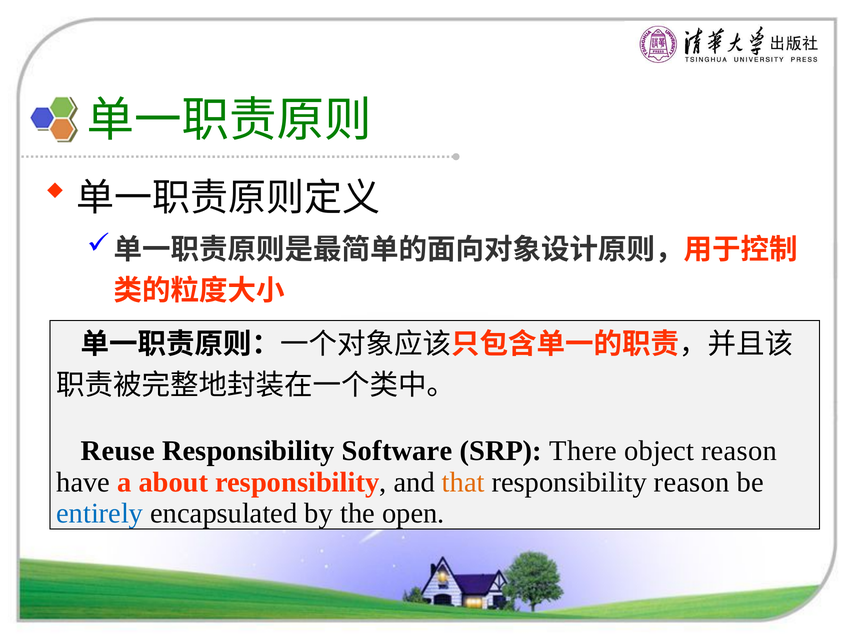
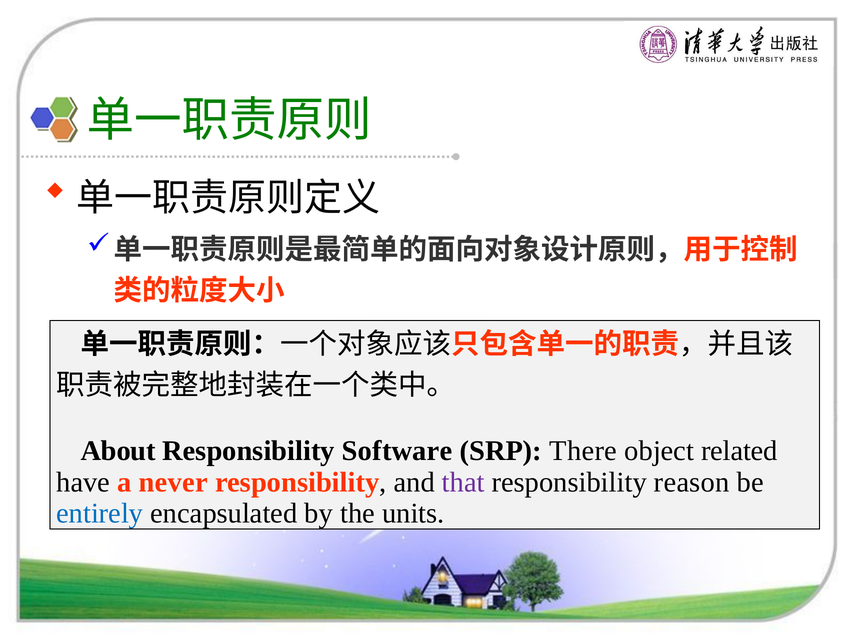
Reuse: Reuse -> About (118, 451)
object reason: reason -> related (739, 451)
about: about -> never (173, 482)
that colour: orange -> purple (463, 482)
open: open -> units (413, 514)
